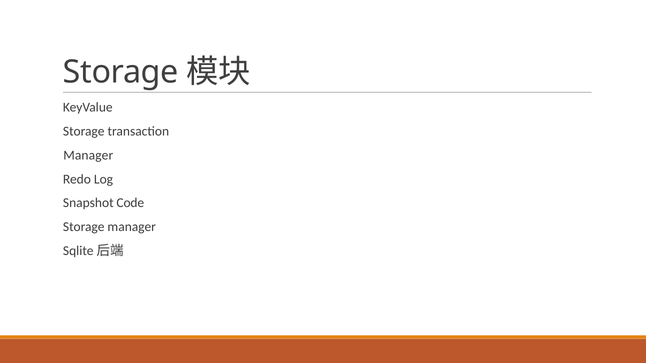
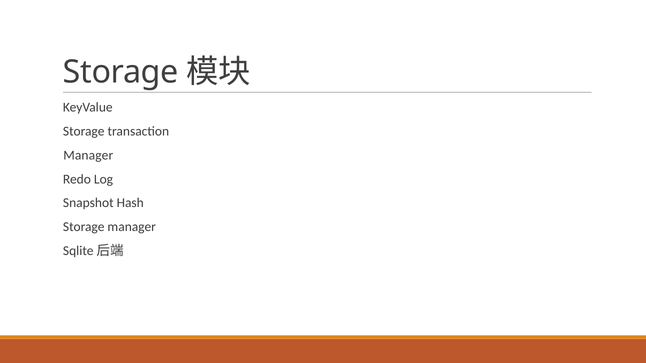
Code: Code -> Hash (130, 203)
